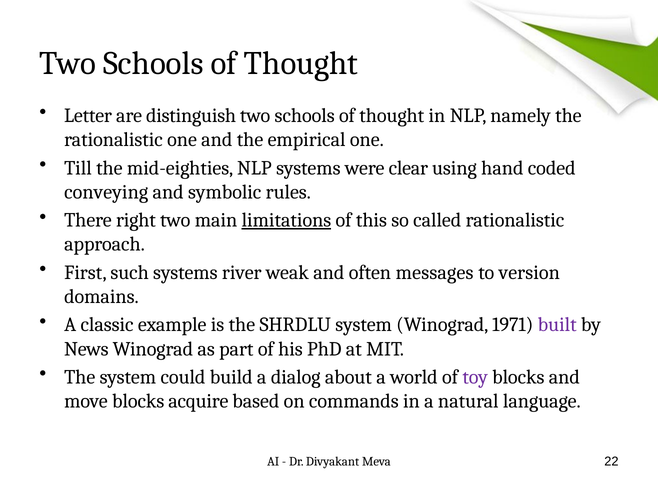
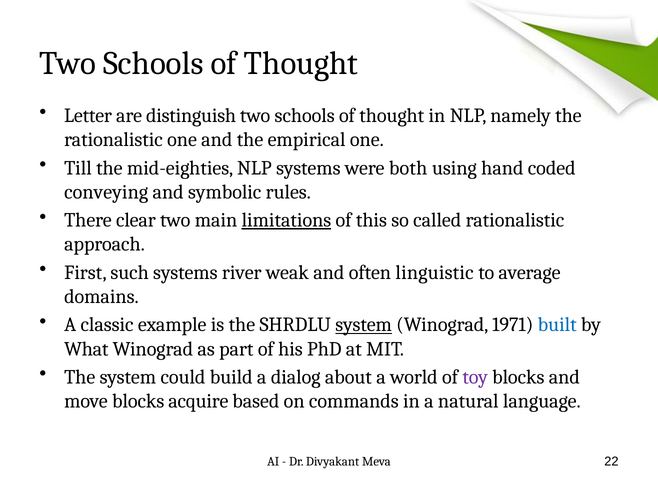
clear: clear -> both (408, 168)
right: right -> clear (136, 220)
messages: messages -> linguistic (435, 272)
version: version -> average (529, 272)
system underline: none -> present (364, 324)
built colour: purple -> blue (557, 324)
News: News -> What (86, 349)
